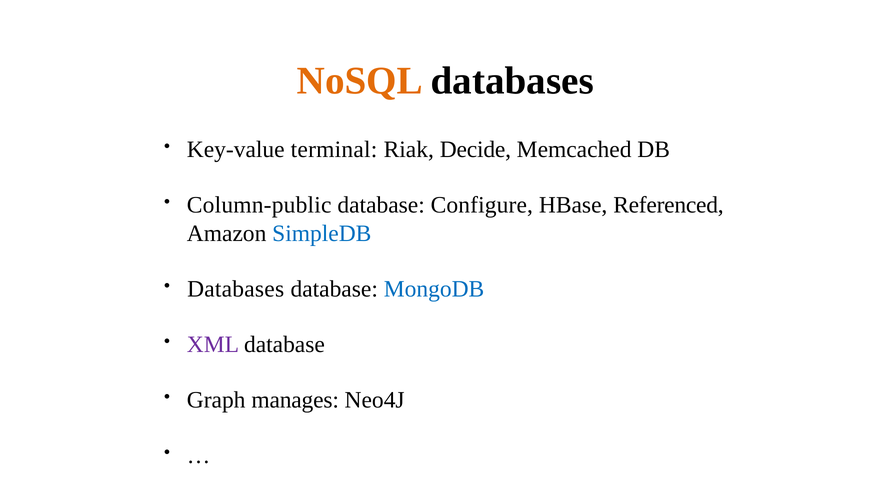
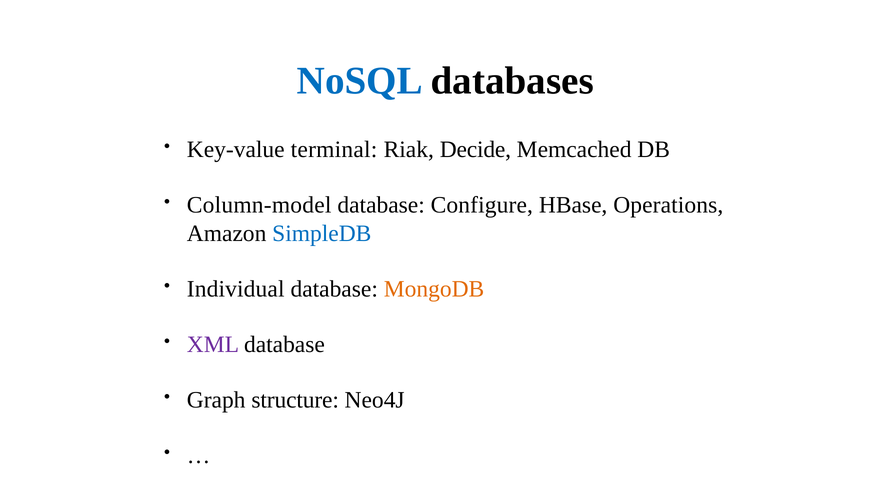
NoSQL colour: orange -> blue (360, 81)
Column-public: Column-public -> Column-model (259, 205)
Referenced: Referenced -> Operations (668, 205)
Databases: Databases -> Individual (236, 289)
MongoDB colour: blue -> orange (434, 289)
manages: manages -> structure (295, 400)
